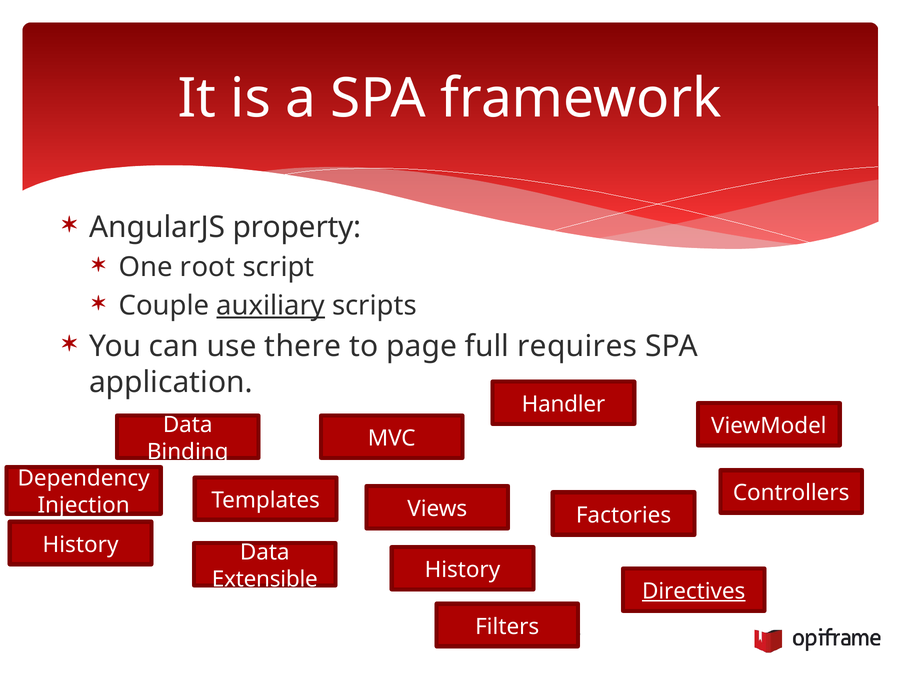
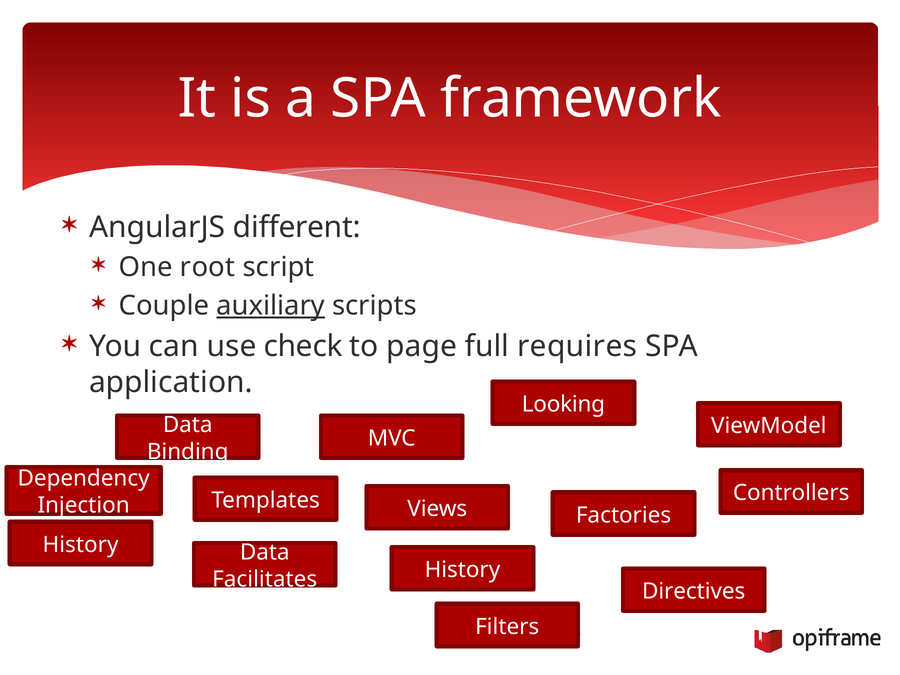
property: property -> different (297, 227)
there: there -> check (303, 346)
Handler: Handler -> Looking (563, 404)
Extensible: Extensible -> Facilitates (265, 579)
Directives underline: present -> none (694, 591)
